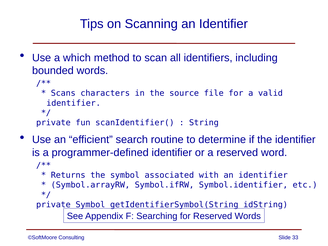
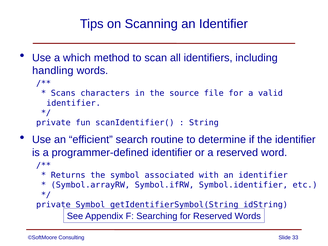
bounded: bounded -> handling (53, 71)
